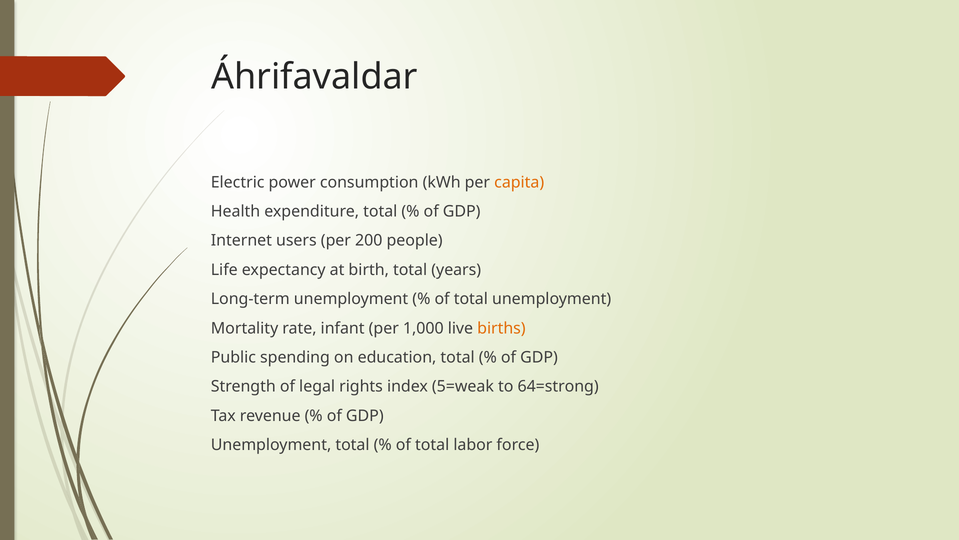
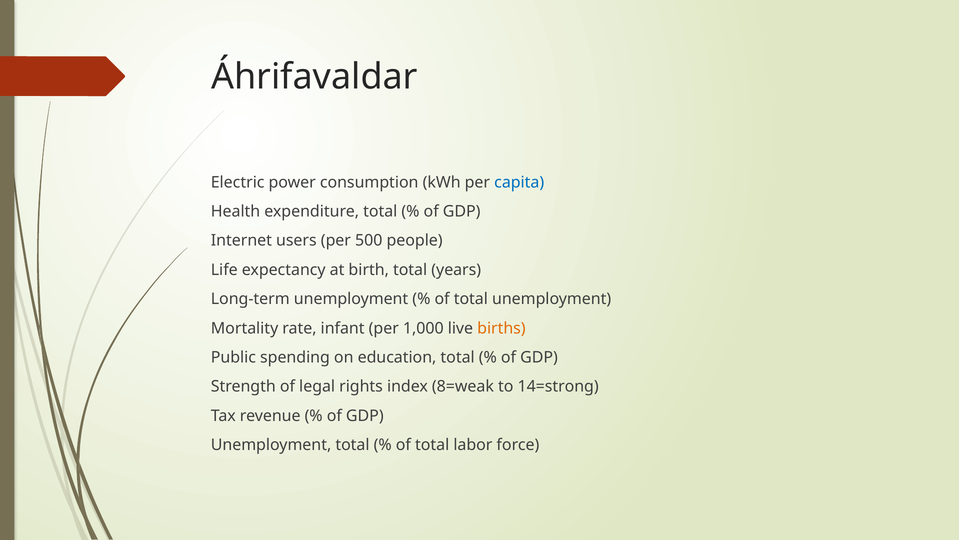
capita colour: orange -> blue (519, 182)
200: 200 -> 500 (369, 240)
5=weak: 5=weak -> 8=weak (463, 386)
64=strong: 64=strong -> 14=strong (558, 386)
